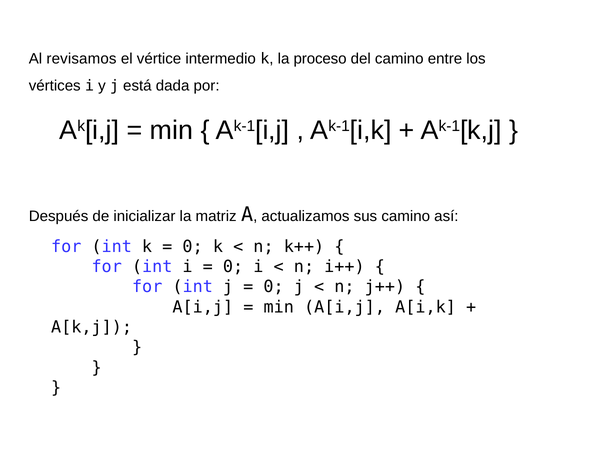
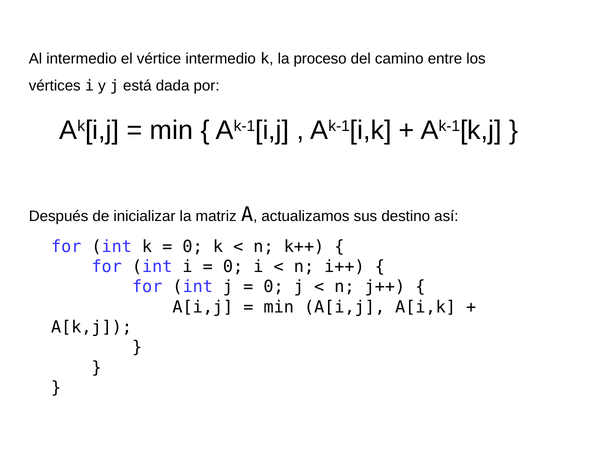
Al revisamos: revisamos -> intermedio (82, 59)
sus camino: camino -> destino (406, 216)
